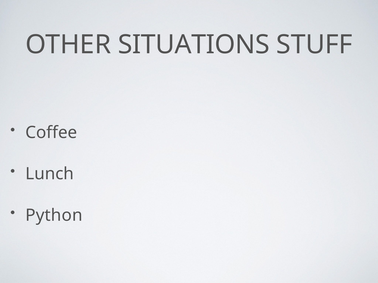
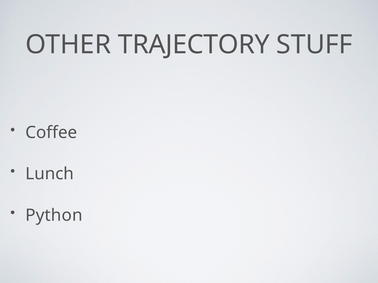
SITUATIONS: SITUATIONS -> TRAJECTORY (194, 45)
